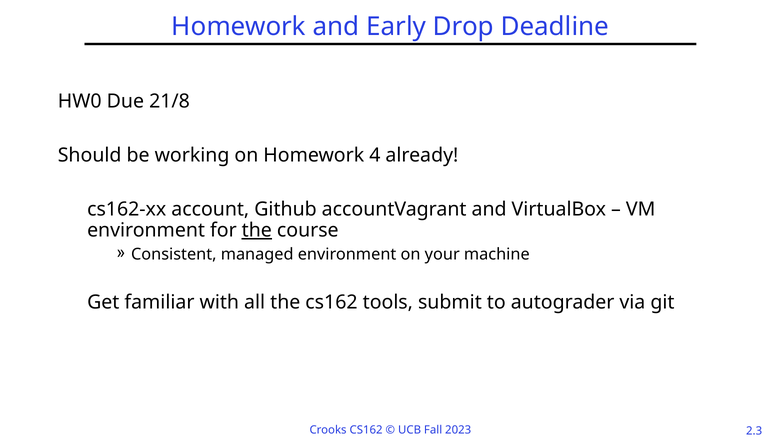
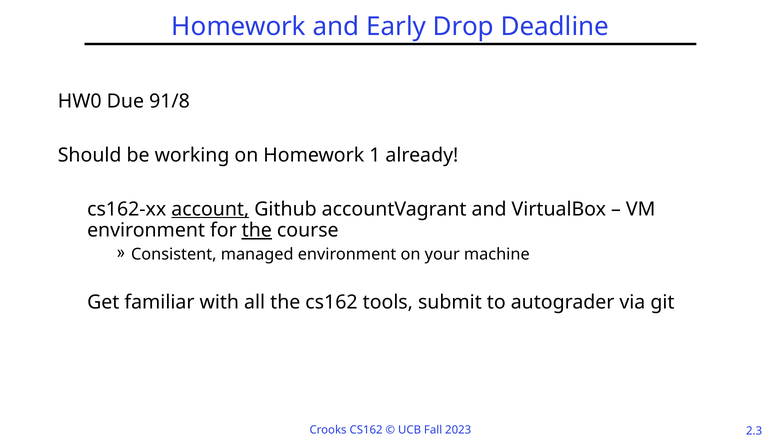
21/8: 21/8 -> 91/8 (170, 101)
4: 4 -> 1 (375, 155)
account underline: none -> present (210, 209)
